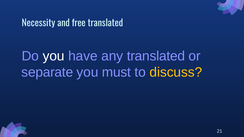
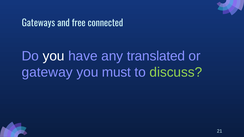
Necessity: Necessity -> Gateways (38, 23)
free translated: translated -> connected (105, 23)
separate: separate -> gateway (47, 72)
discuss colour: yellow -> light green (176, 72)
